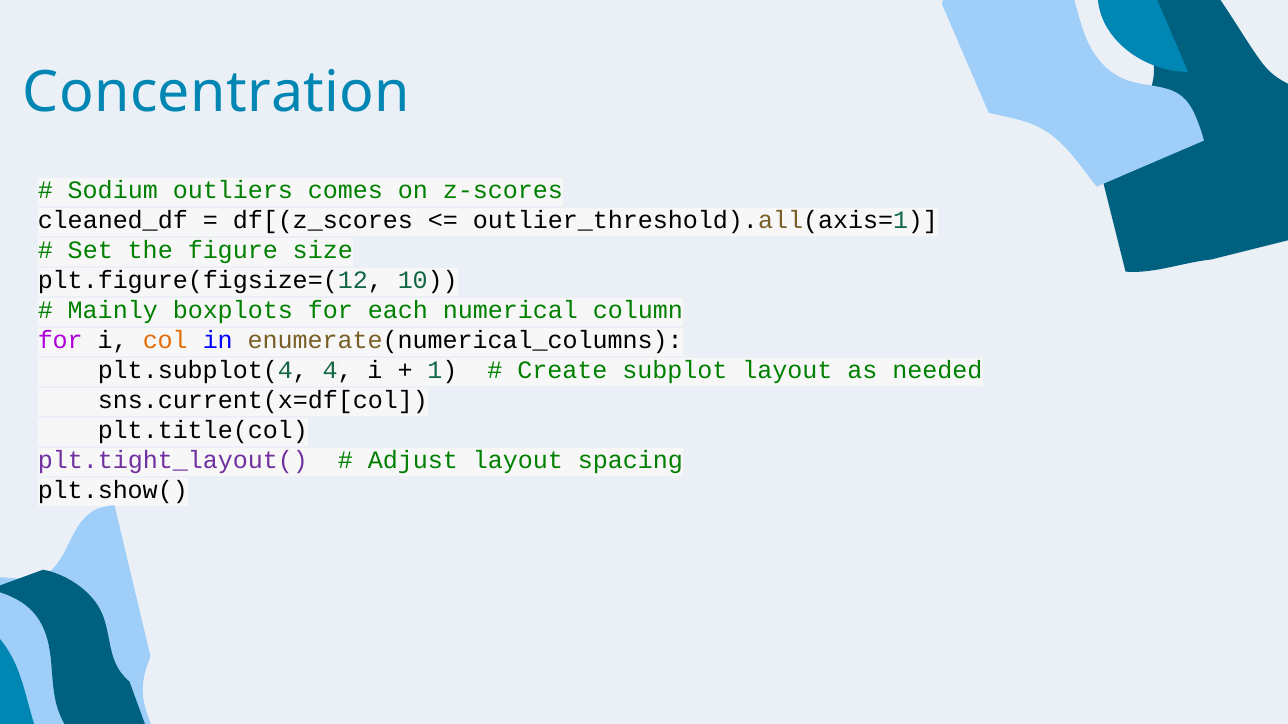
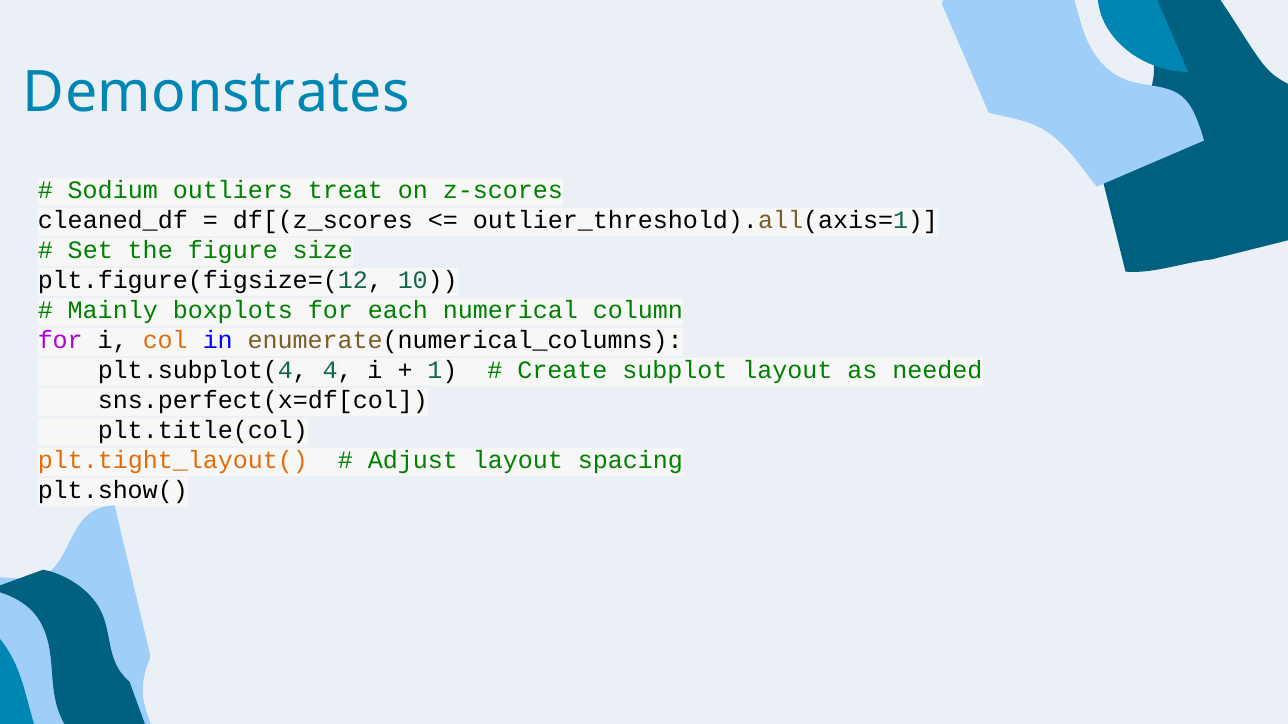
Concentration: Concentration -> Demonstrates (216, 93)
comes: comes -> treat (345, 190)
sns.current(x=df[col: sns.current(x=df[col -> sns.perfect(x=df[col (263, 401)
plt.tight_layout( colour: purple -> orange (173, 461)
